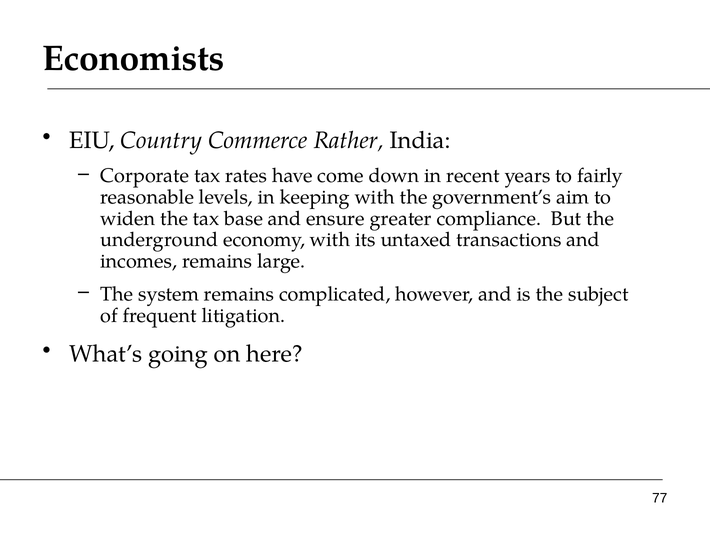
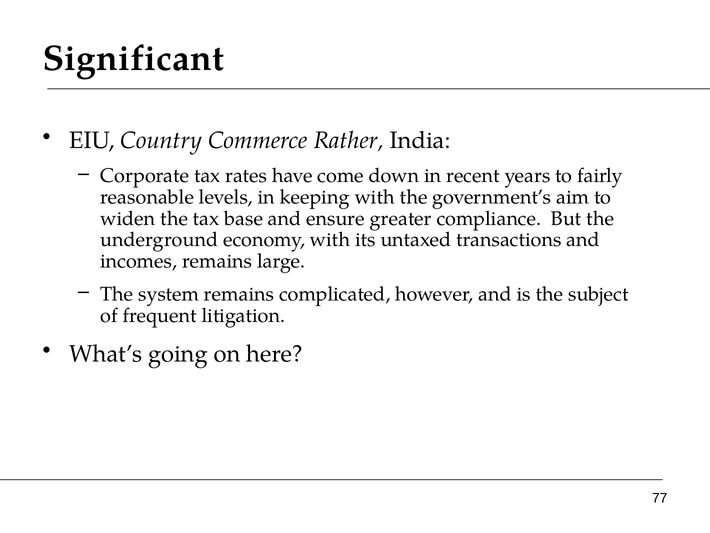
Economists: Economists -> Significant (133, 59)
